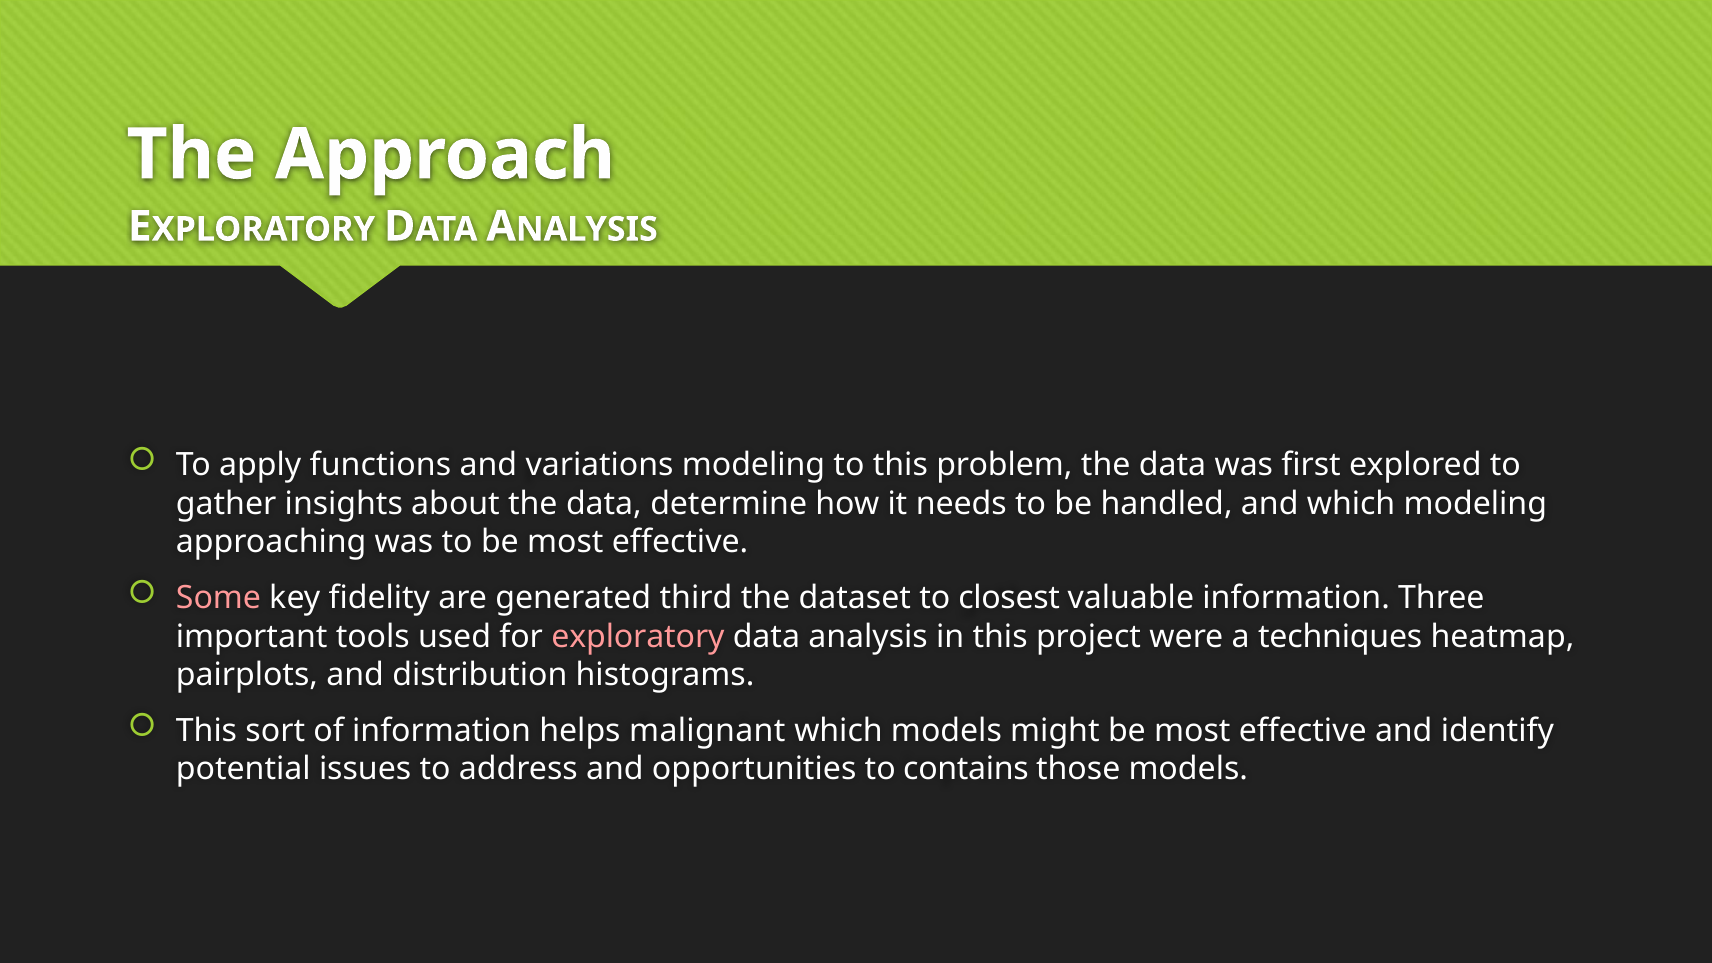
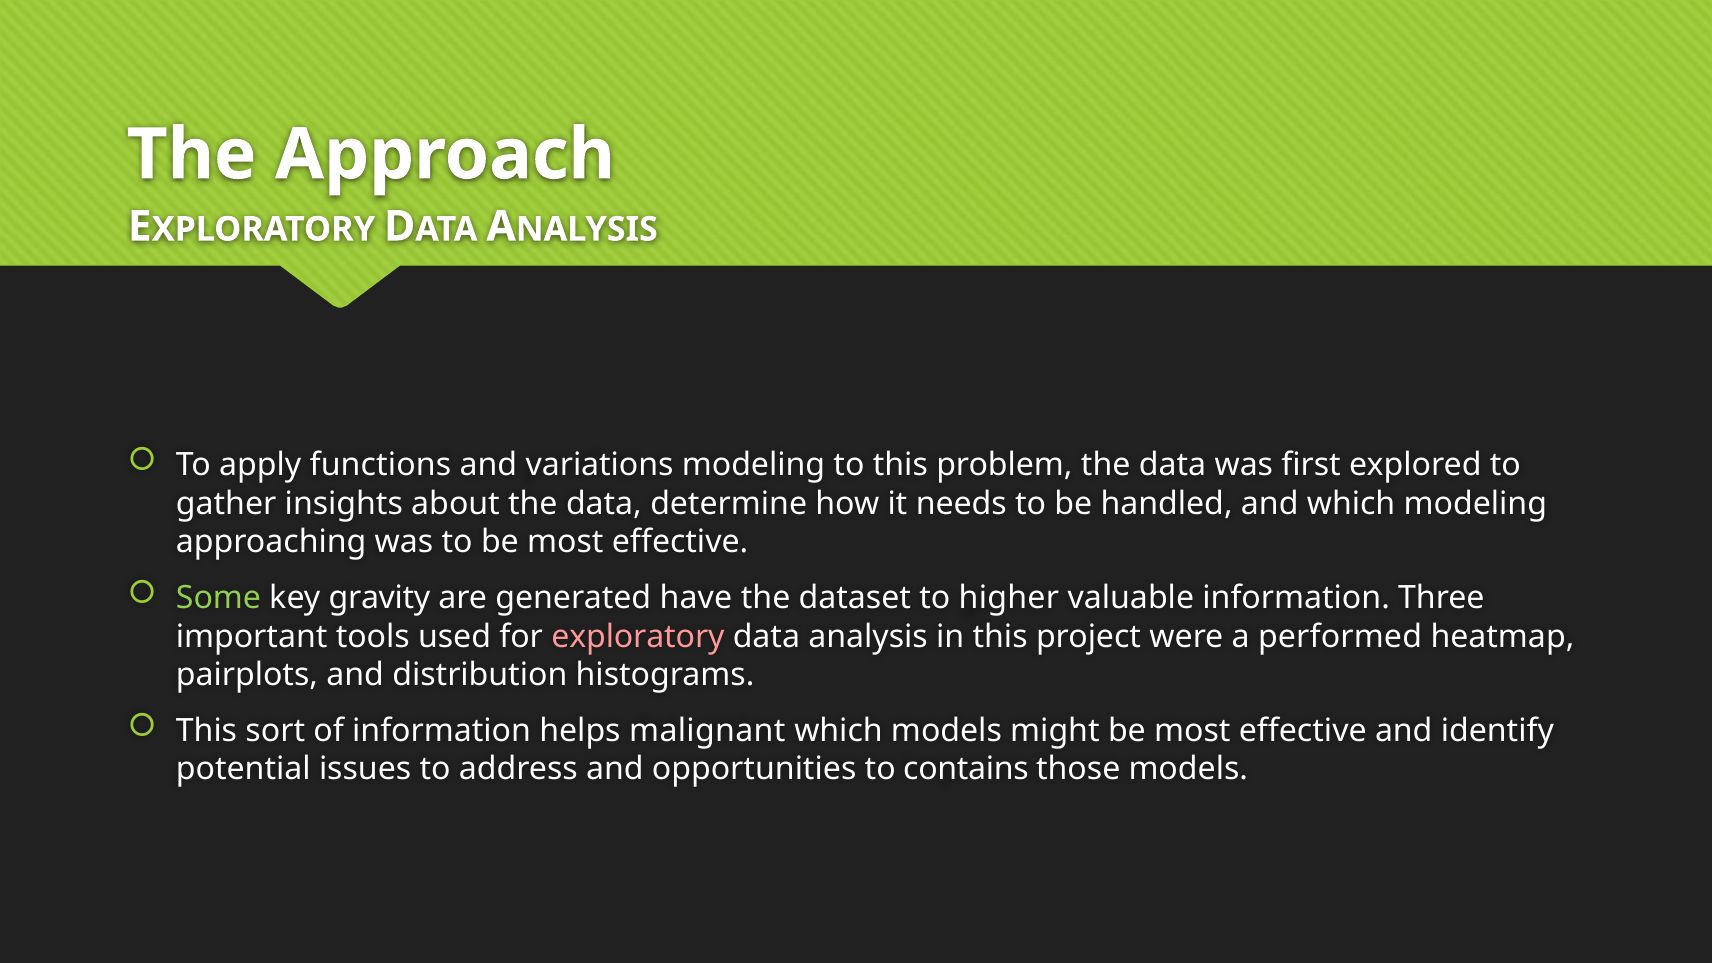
Some colour: pink -> light green (218, 598)
fidelity: fidelity -> gravity (379, 598)
third: third -> have (696, 598)
closest: closest -> higher (1009, 598)
techniques: techniques -> performed (1340, 637)
